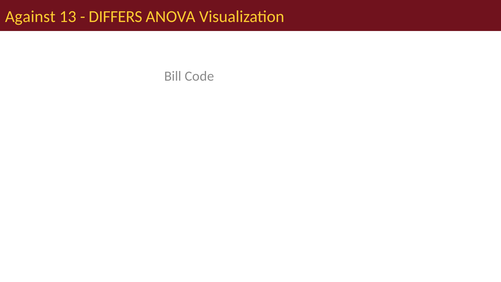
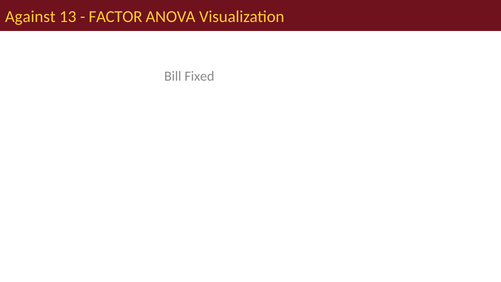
DIFFERS: DIFFERS -> FACTOR (115, 17)
Code: Code -> Fixed (199, 76)
